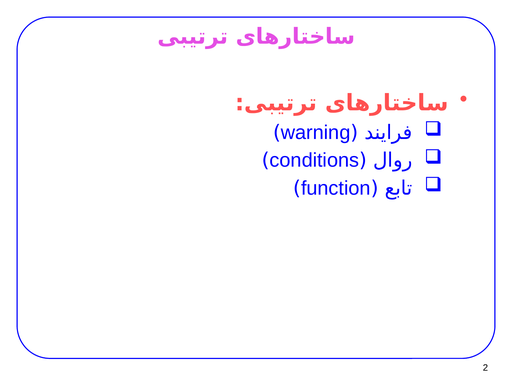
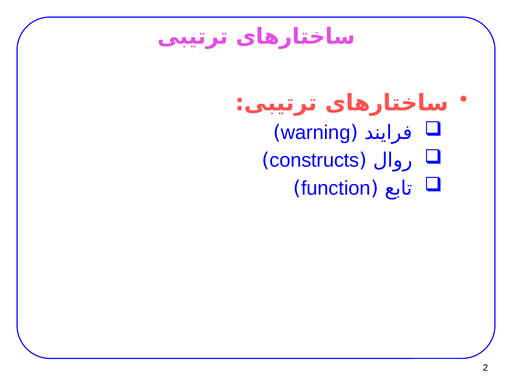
conditions: conditions -> constructs (314, 160)
